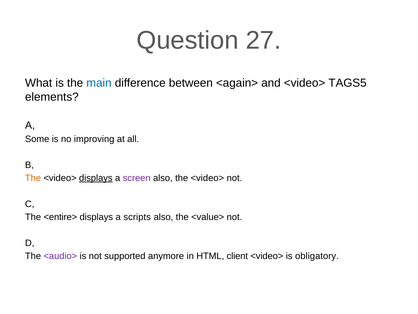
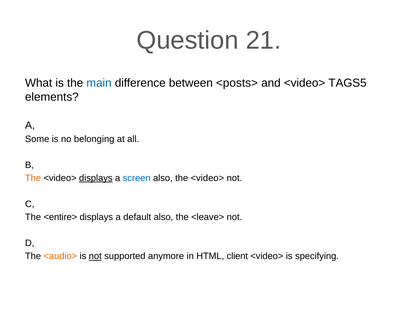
27: 27 -> 21 (264, 40)
<again>: <again> -> <posts> (237, 83)
improving: improving -> belonging (94, 139)
screen colour: purple -> blue (137, 178)
scripts: scripts -> default (137, 217)
<value>: <value> -> <leave> (208, 217)
<audio> colour: purple -> orange (60, 256)
not underline: none -> present (95, 256)
obligatory: obligatory -> specifying (317, 256)
